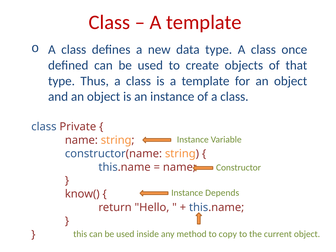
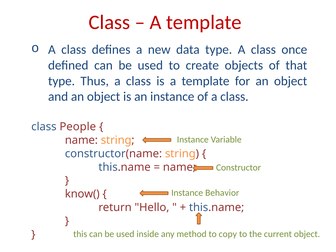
Private: Private -> People (78, 127)
Depends: Depends -> Behavior (222, 193)
